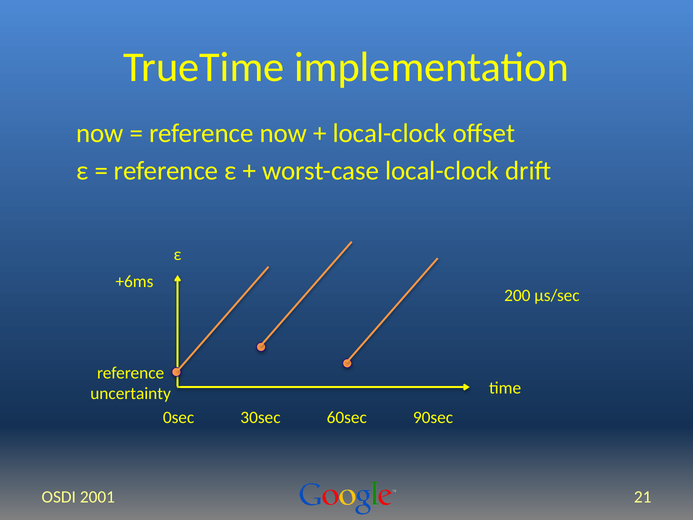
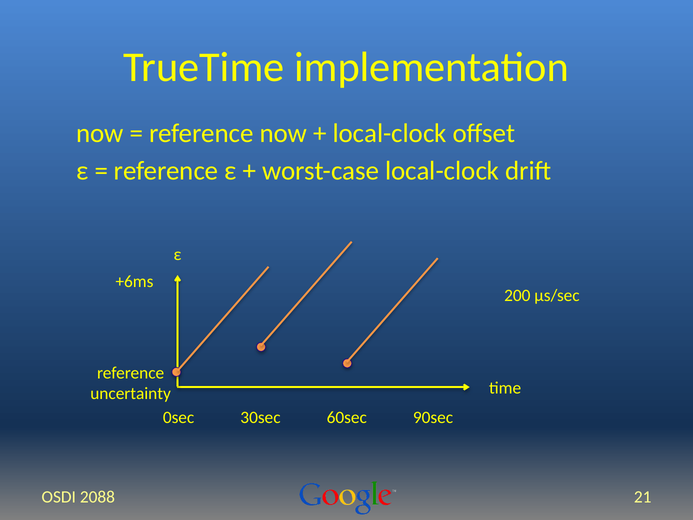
2001: 2001 -> 2088 (97, 497)
